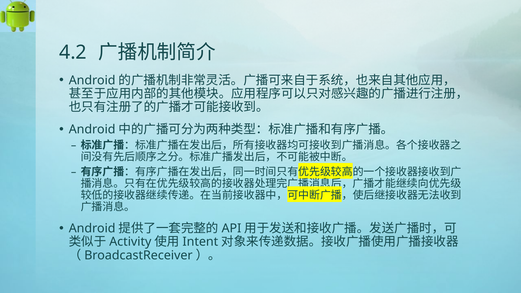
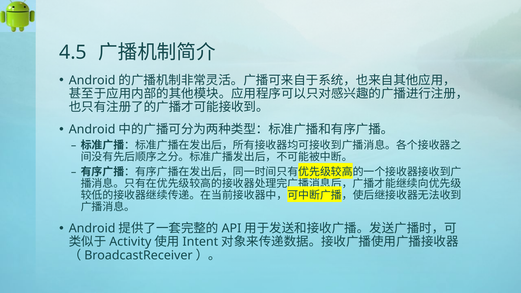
4.2: 4.2 -> 4.5 (73, 52)
